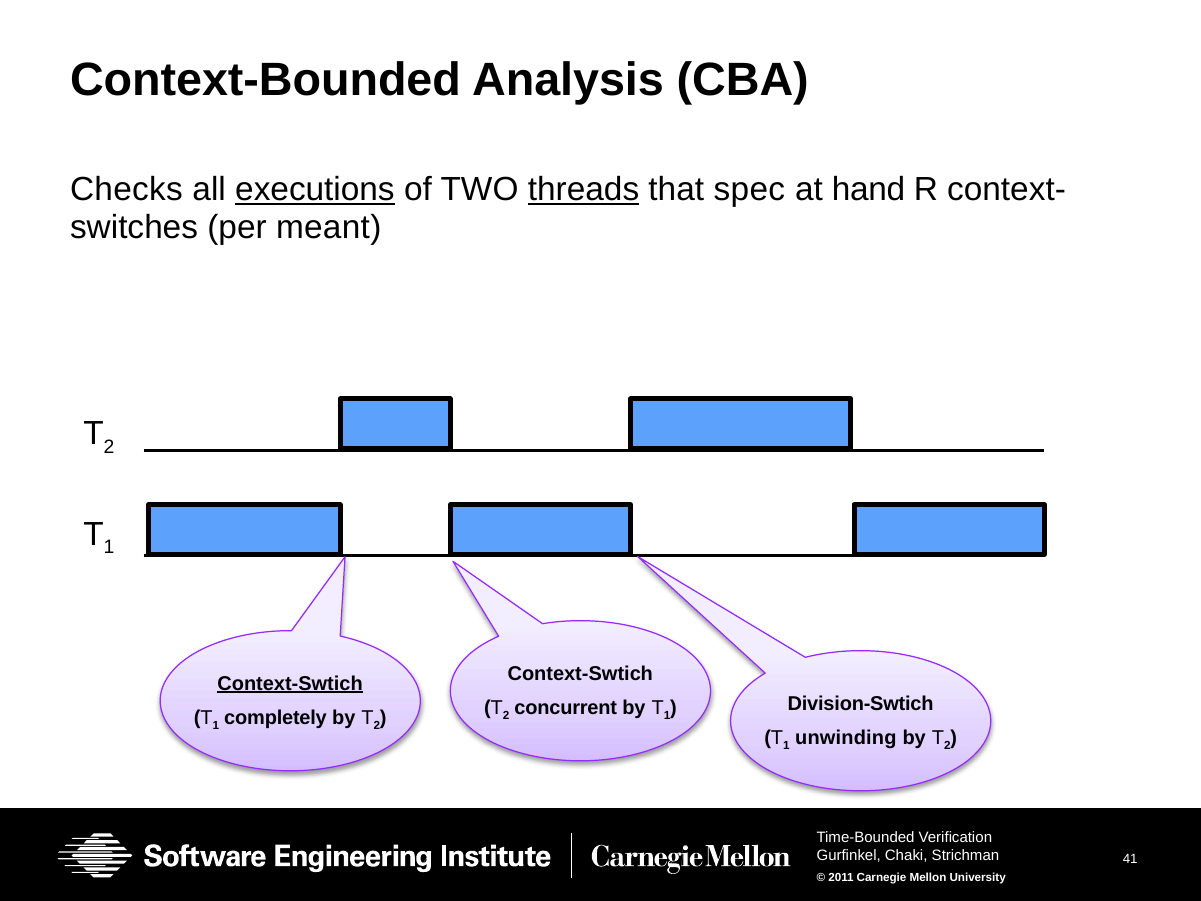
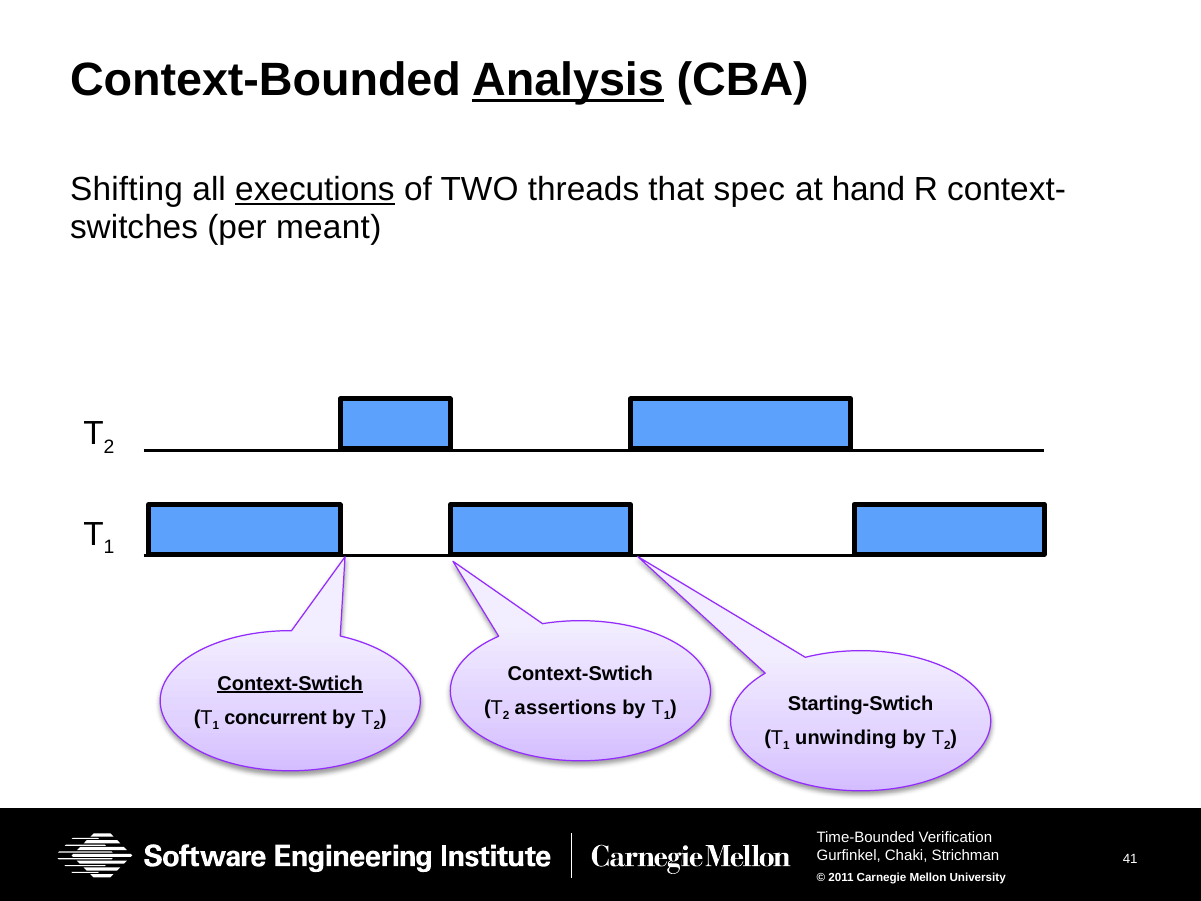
Analysis underline: none -> present (568, 80)
Checks: Checks -> Shifting (127, 190)
threads underline: present -> none (583, 190)
concurrent: concurrent -> assertions (566, 707)
Division-Swtich: Division-Swtich -> Starting-Swtich (861, 703)
completely: completely -> concurrent (276, 717)
